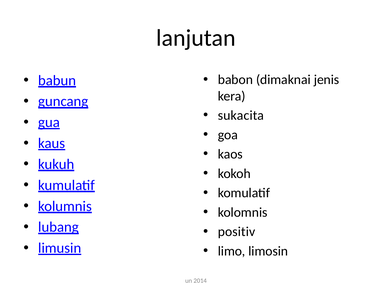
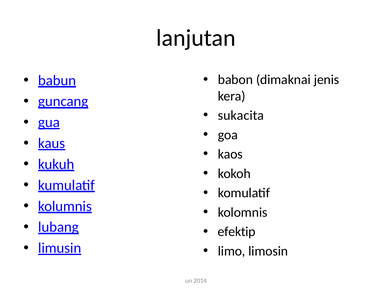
positiv: positiv -> efektip (237, 232)
